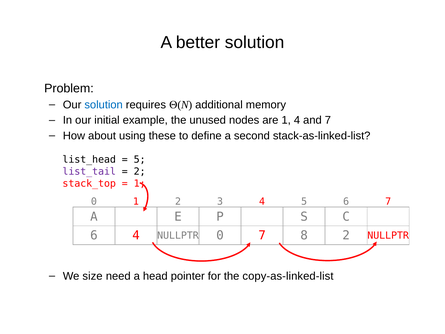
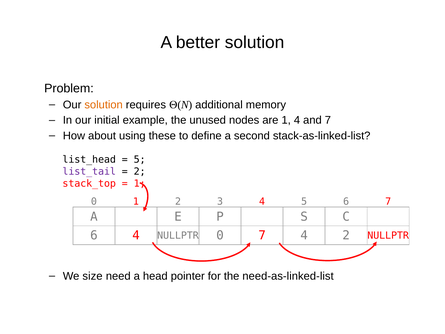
solution colour: blue -> orange (104, 105)
7 8: 8 -> 4 (304, 235)
copy-as-linked-list: copy-as-linked-list -> need-as-linked-list (288, 276)
